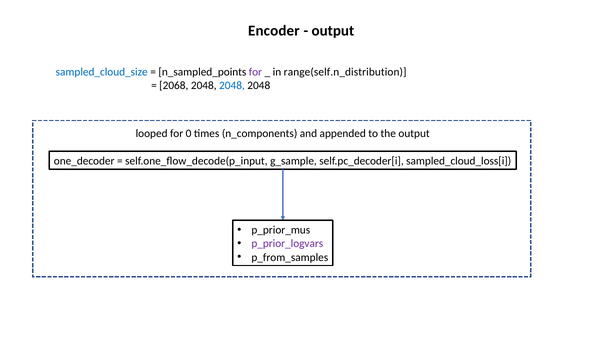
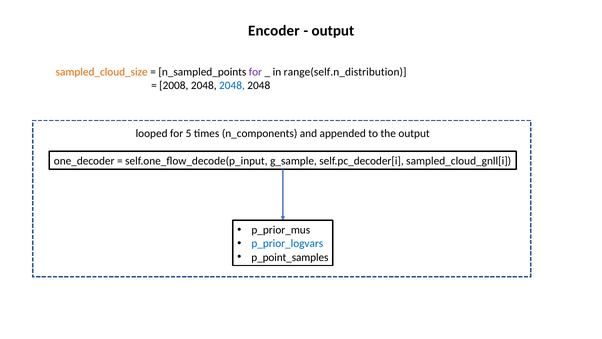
sampled_cloud_size colour: blue -> orange (102, 72)
2068: 2068 -> 2008 (174, 86)
0: 0 -> 5 (189, 133)
sampled_cloud_loss[i: sampled_cloud_loss[i -> sampled_cloud_gnll[i (459, 161)
p_prior_logvars colour: purple -> blue (287, 243)
p_from_samples: p_from_samples -> p_point_samples (290, 257)
